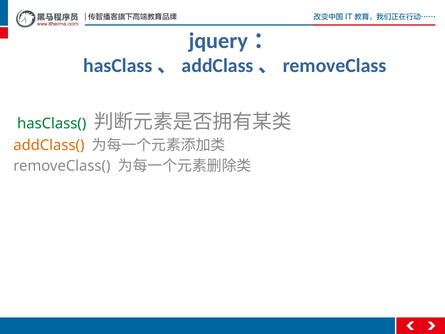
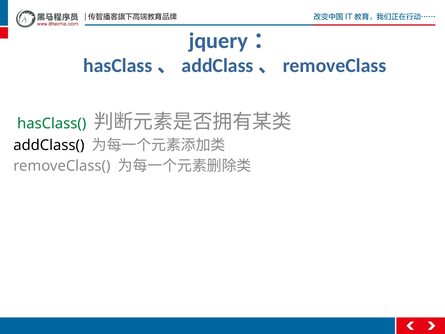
addClass( colour: orange -> black (49, 145)
